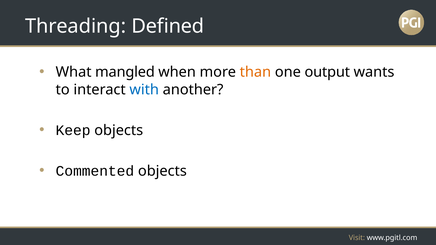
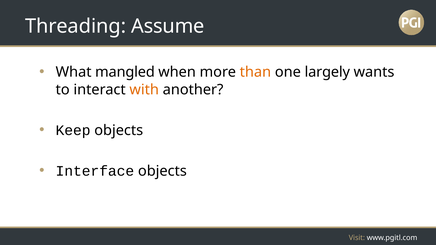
Defined: Defined -> Assume (168, 26)
output: output -> largely (327, 72)
with colour: blue -> orange (144, 90)
Commented: Commented -> Interface (95, 171)
